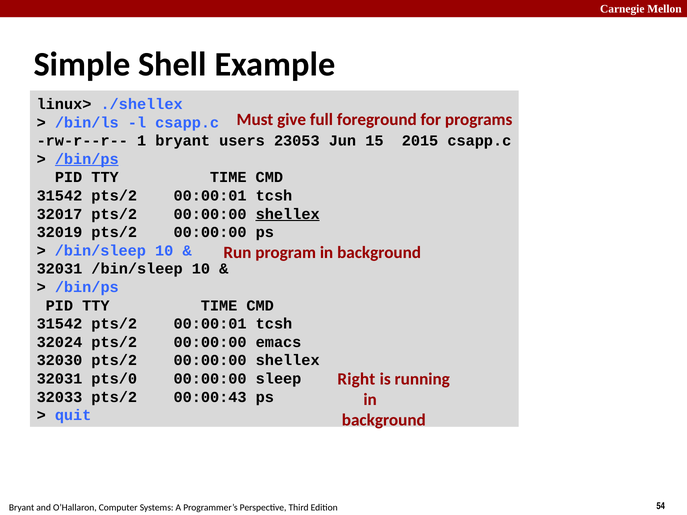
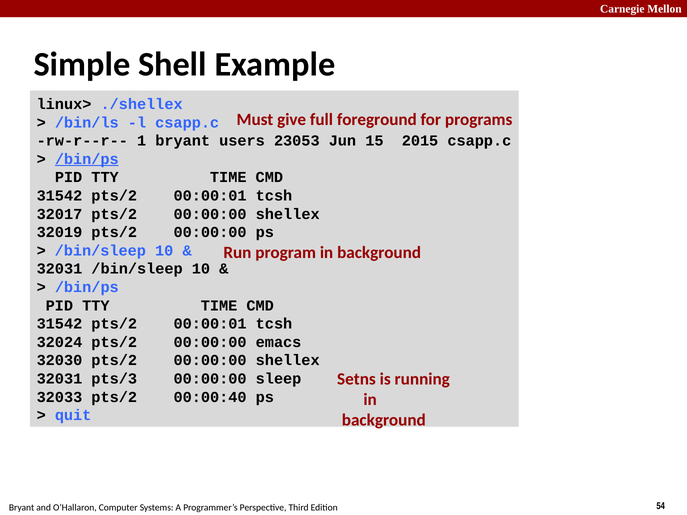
shellex underline: present -> none (288, 214)
Right: Right -> Setns (356, 379)
pts/0: pts/0 -> pts/3 (114, 379)
00:00:43: 00:00:43 -> 00:00:40 (210, 397)
